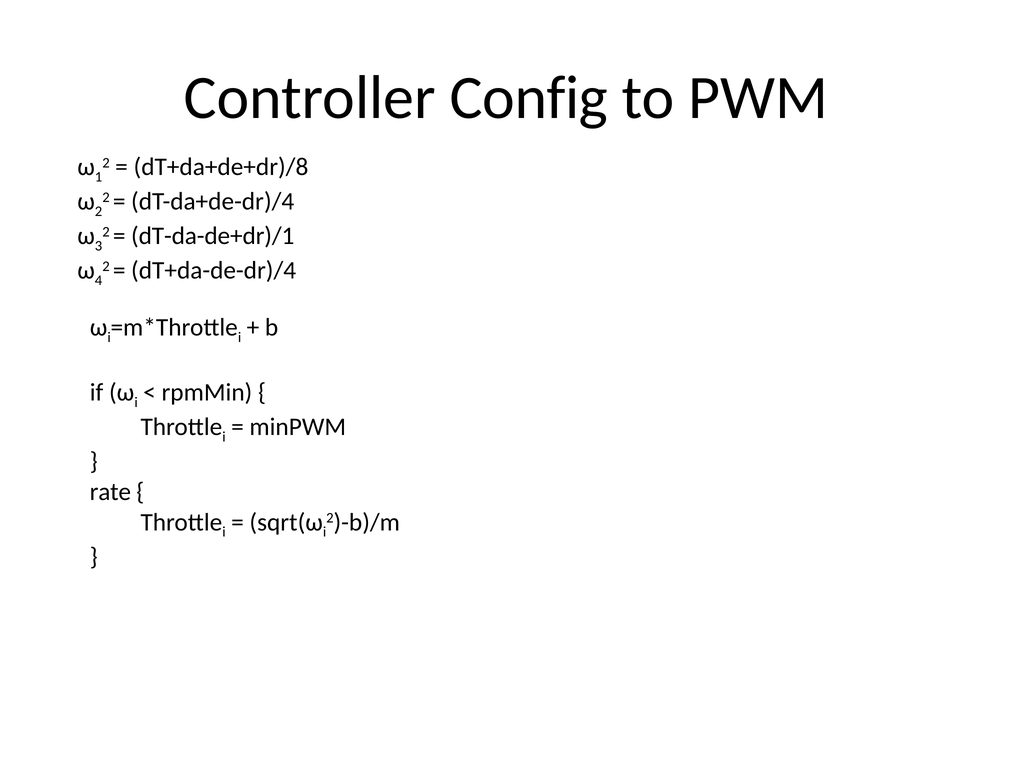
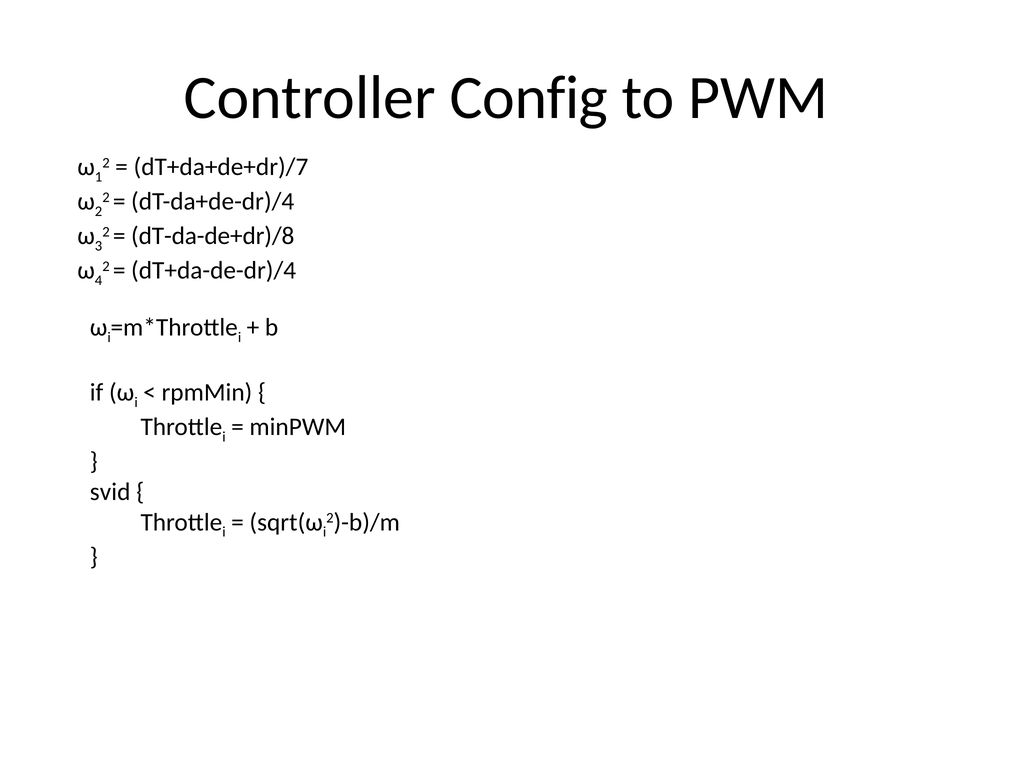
dT+da+de+dr)/8: dT+da+de+dr)/8 -> dT+da+de+dr)/7 (221, 167)
dT-da-de+dr)/1: dT-da-de+dr)/1 -> dT-da-de+dr)/8 (213, 236)
rate: rate -> svid (110, 492)
